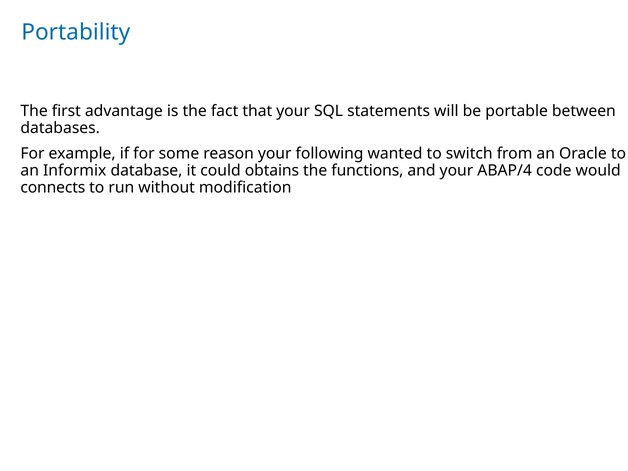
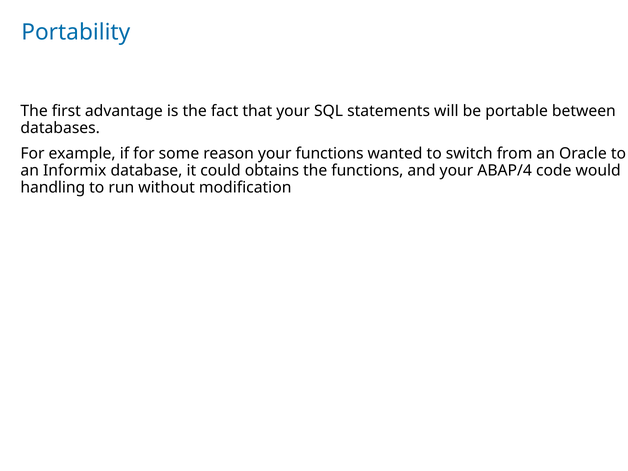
your following: following -> functions (330, 154)
connects: connects -> handling (53, 188)
